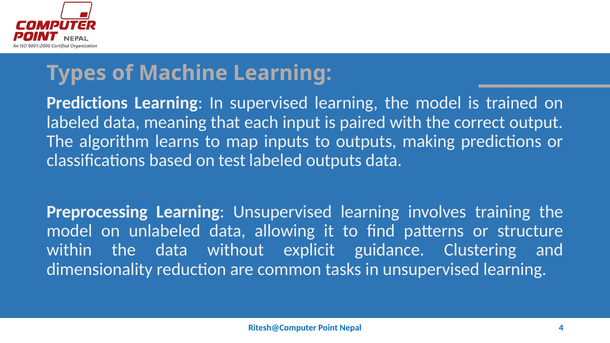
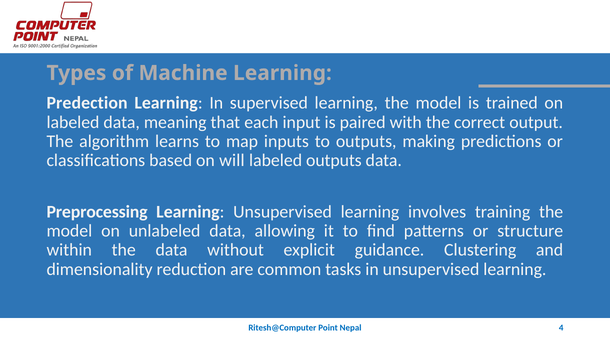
Predictions: Predictions -> Predection (87, 103)
test: test -> will (232, 161)
